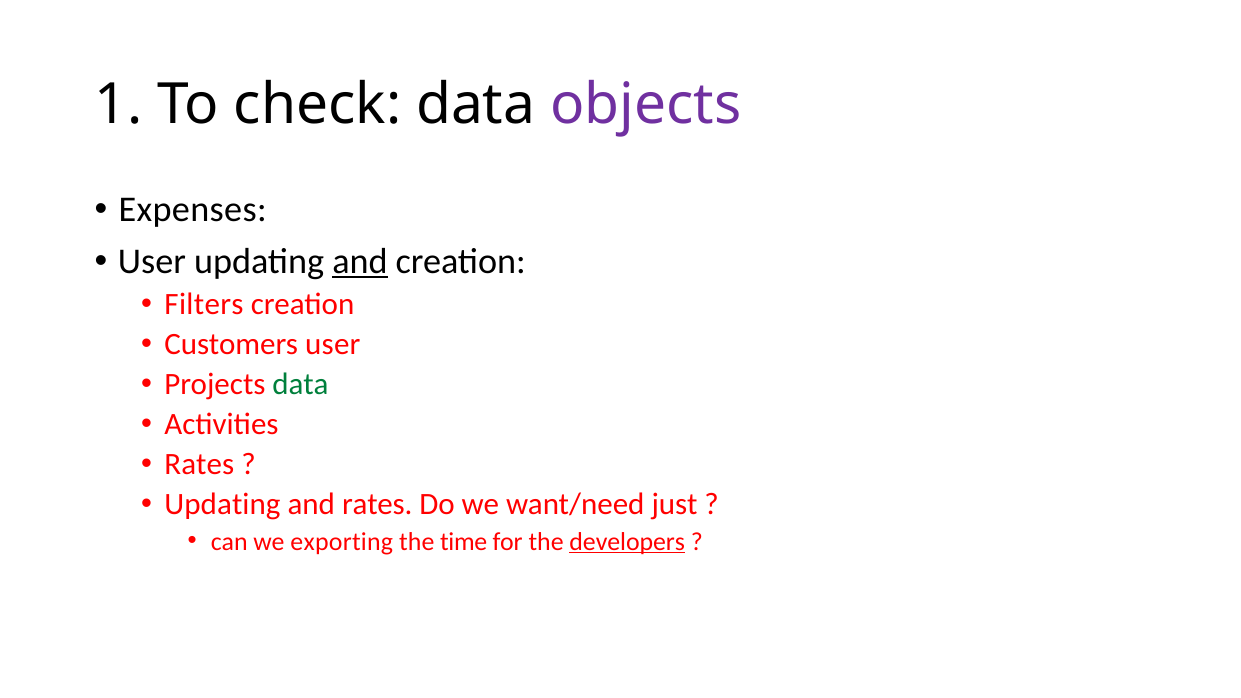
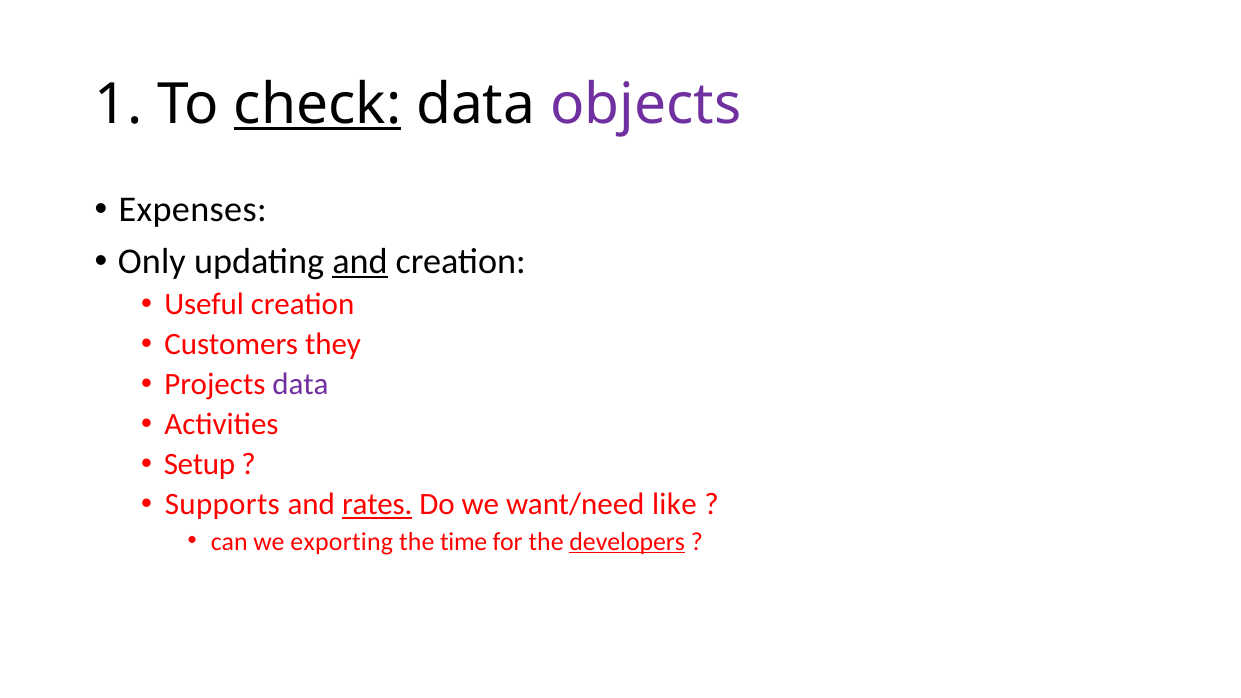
check underline: none -> present (318, 104)
User: User -> Only (152, 262)
Filters: Filters -> Useful (204, 305)
Customers user: user -> they (333, 345)
data colour: green -> purple (300, 385)
Rates: Rates -> Setup (200, 464)
Updating: Updating -> Supports (222, 504)
rates underline: none -> present (377, 504)
just: just -> like (674, 504)
